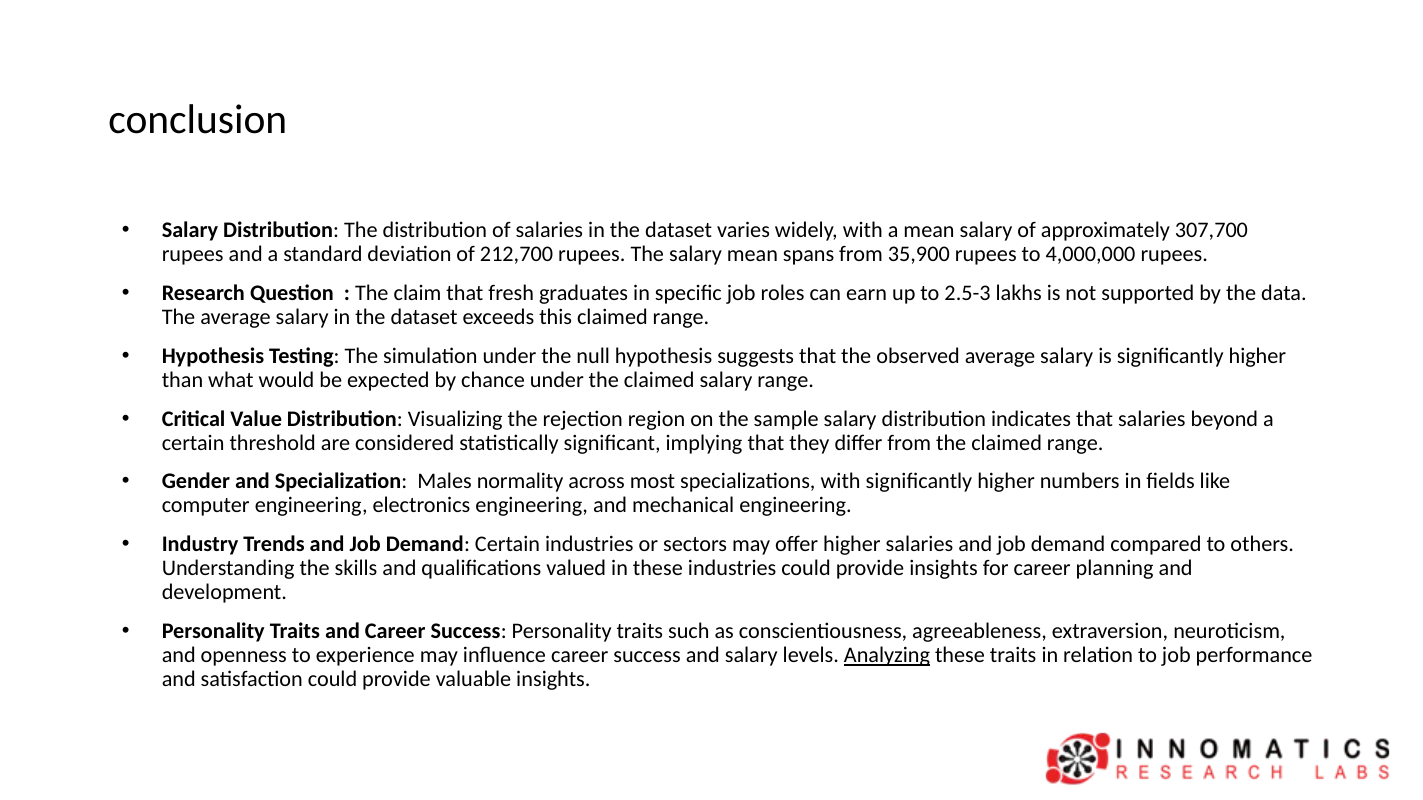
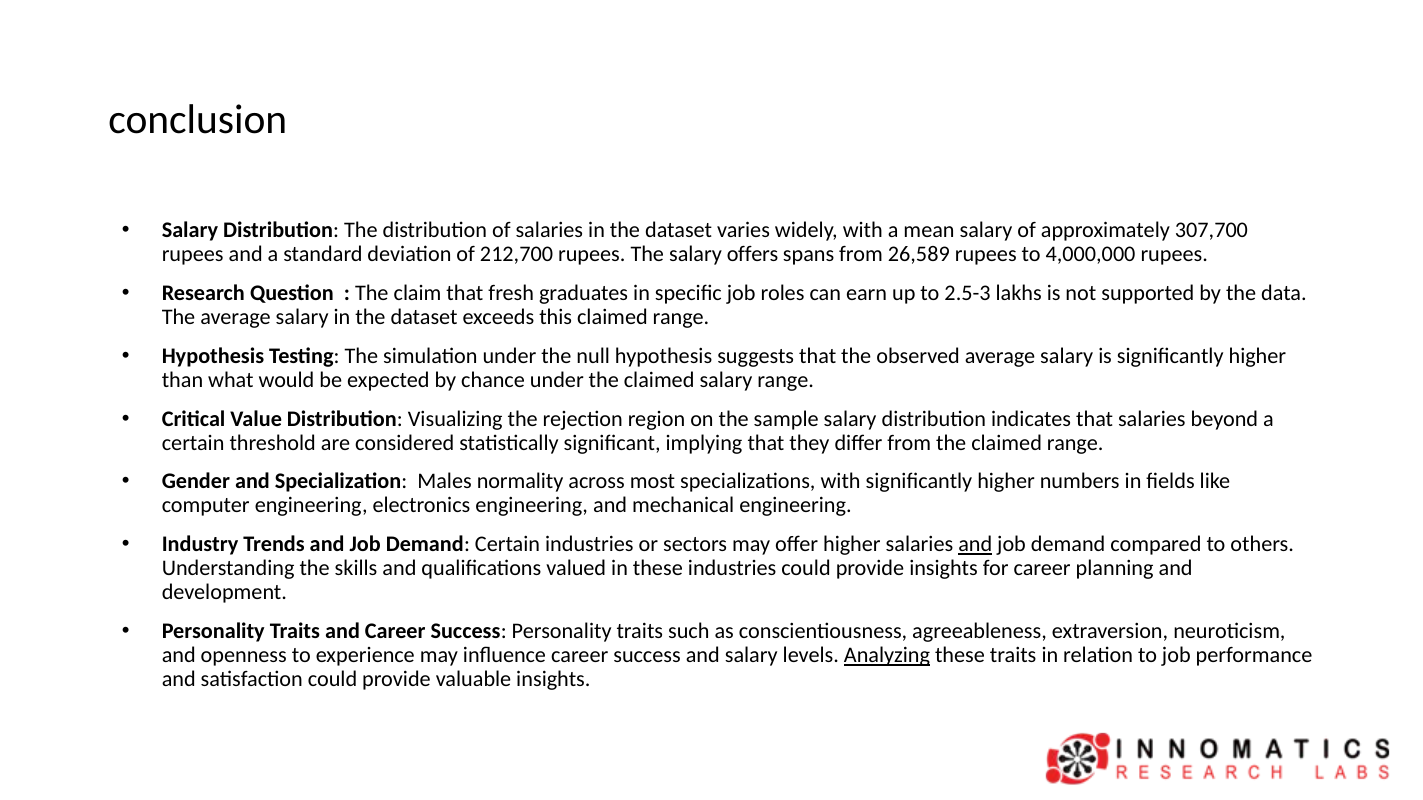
salary mean: mean -> offers (753, 254)
35,900: 35,900 -> 26,589 (919, 254)
and underline: none -> present (975, 545)
